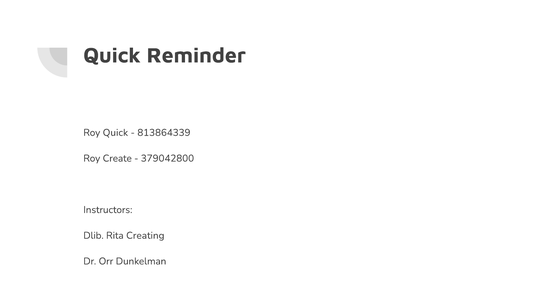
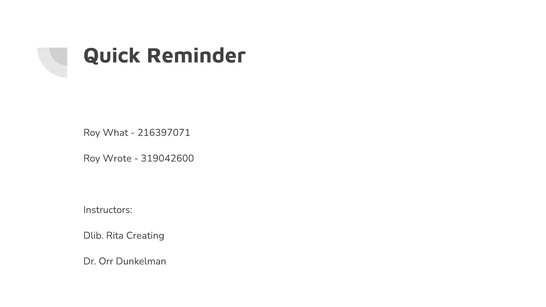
Roy Quick: Quick -> What (115, 133)
813864339: 813864339 -> 216397071 (164, 133)
Create: Create -> Wrote (117, 158)
379042800: 379042800 -> 319042600 (167, 158)
